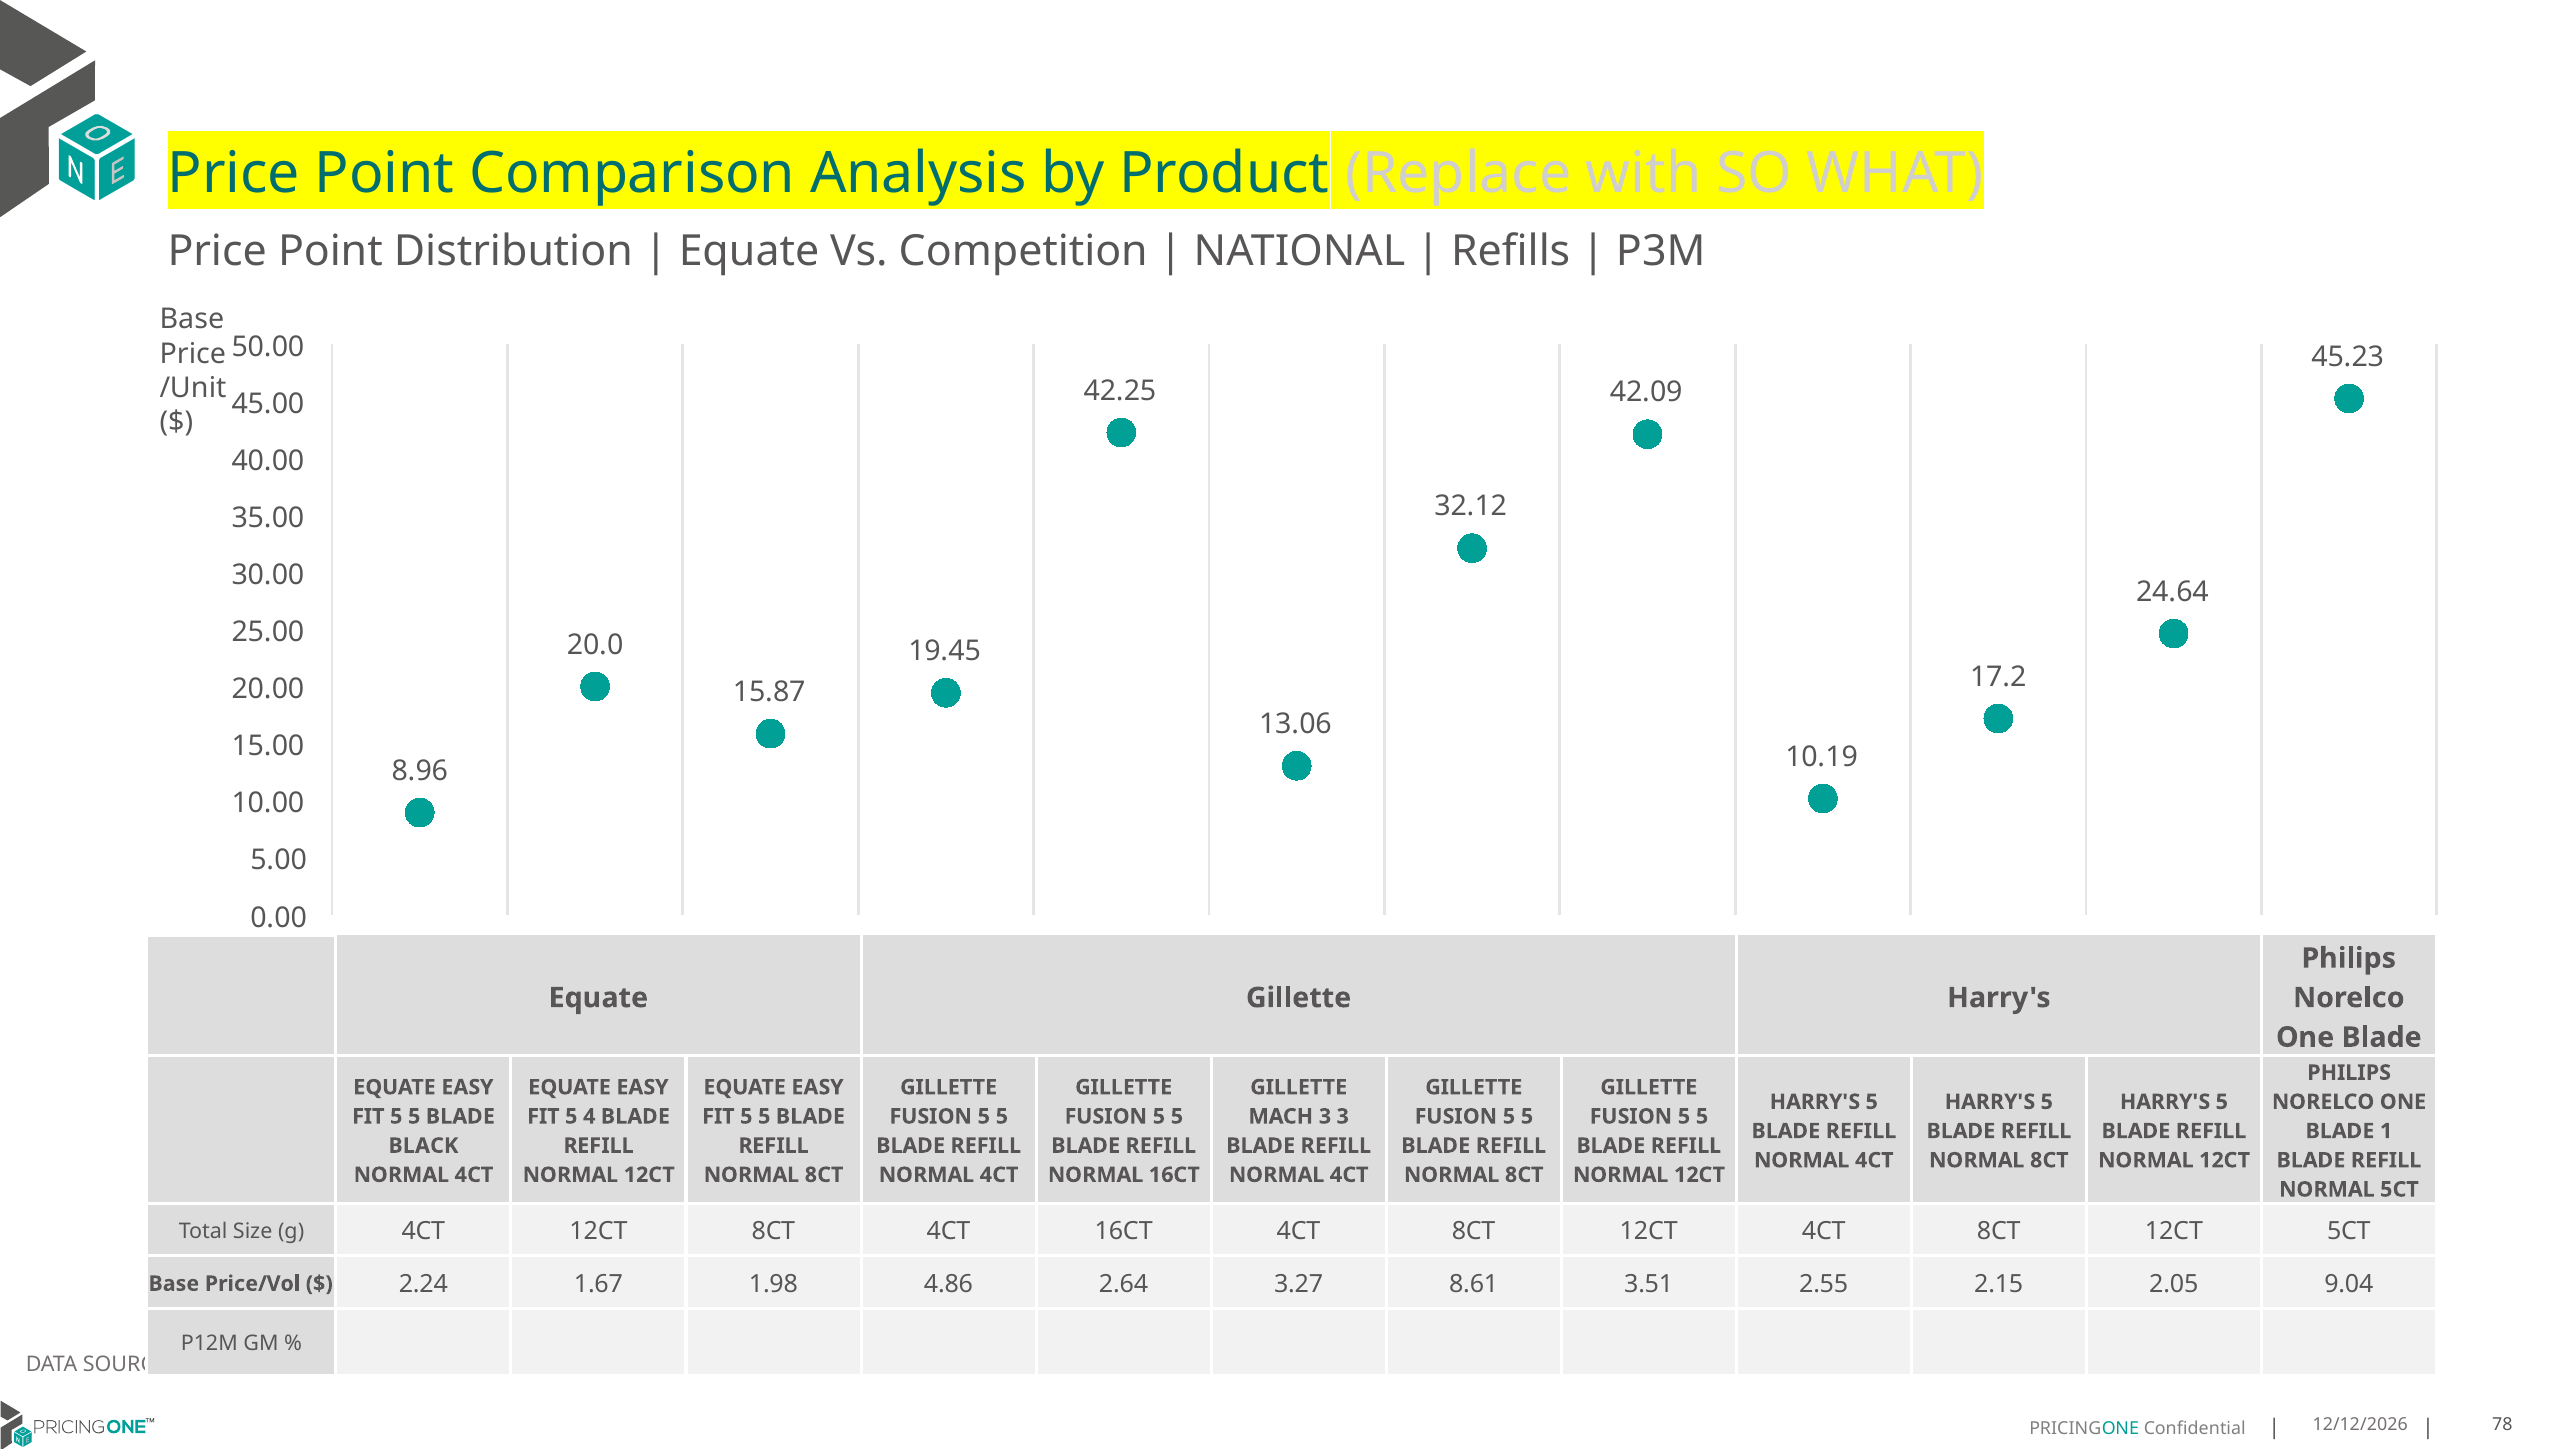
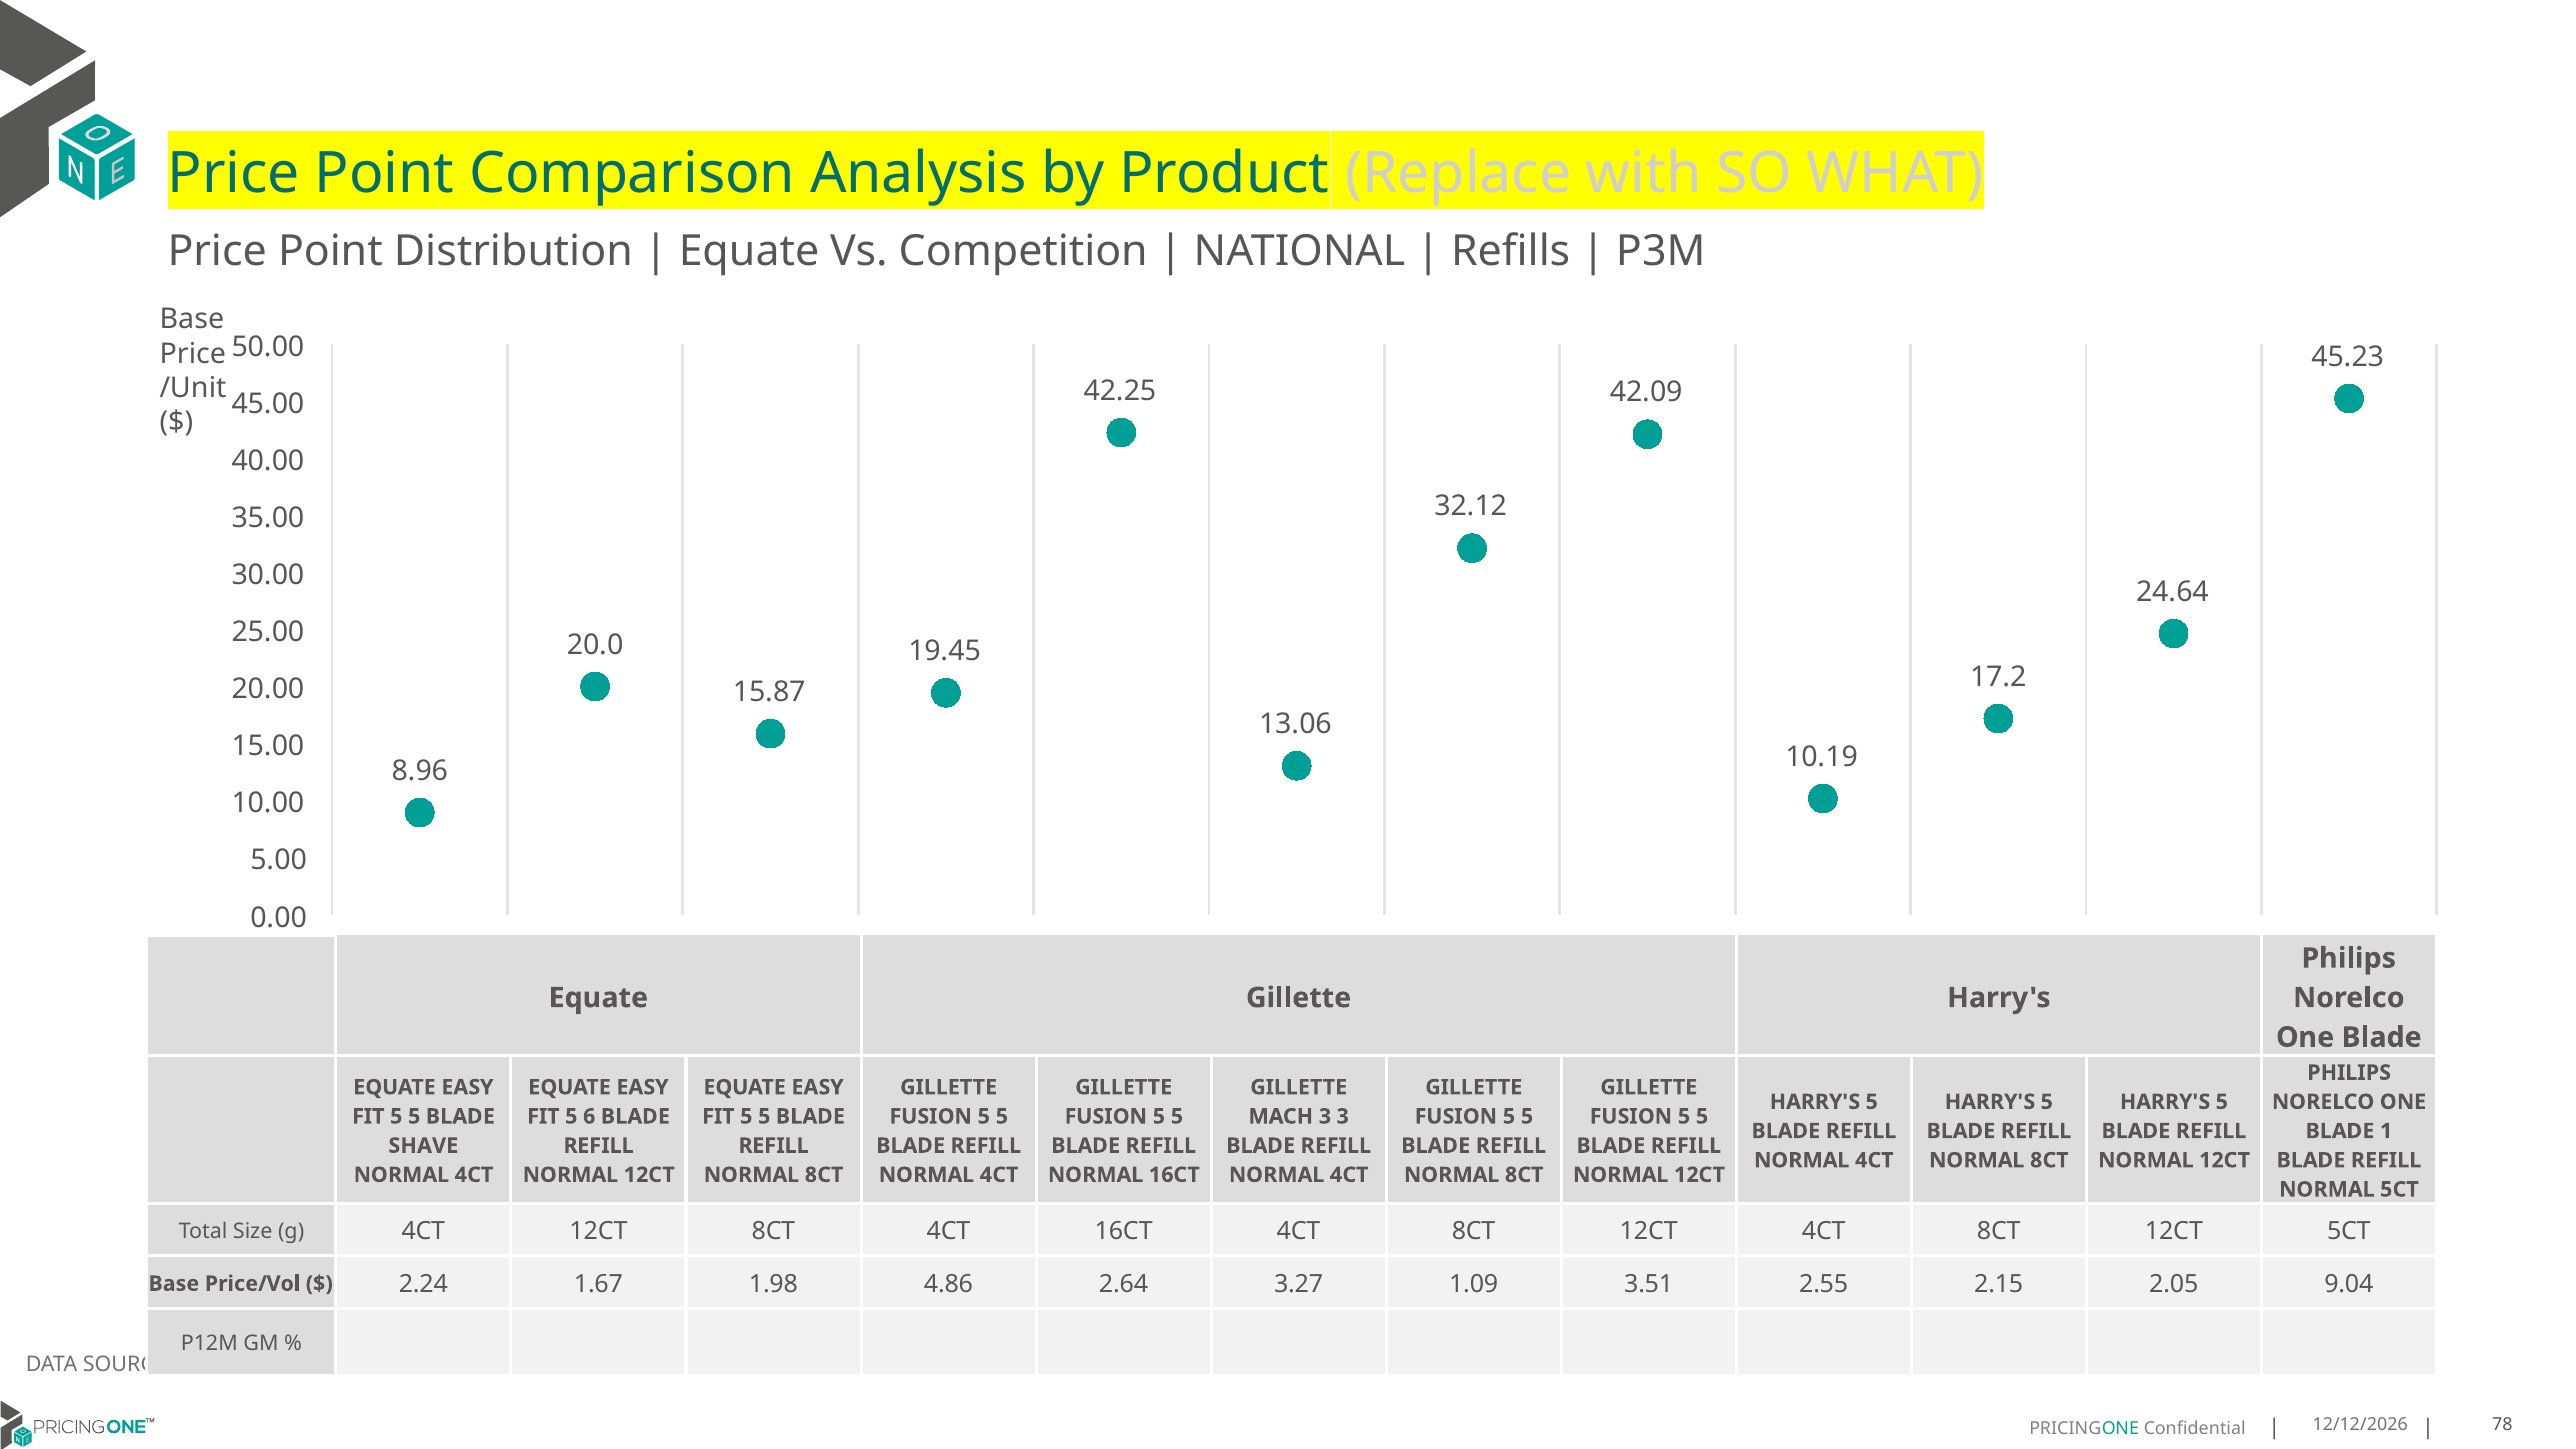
4: 4 -> 6 (589, 1117)
BLACK: BLACK -> SHAVE (423, 1146)
8.61: 8.61 -> 1.09 (1474, 1284)
